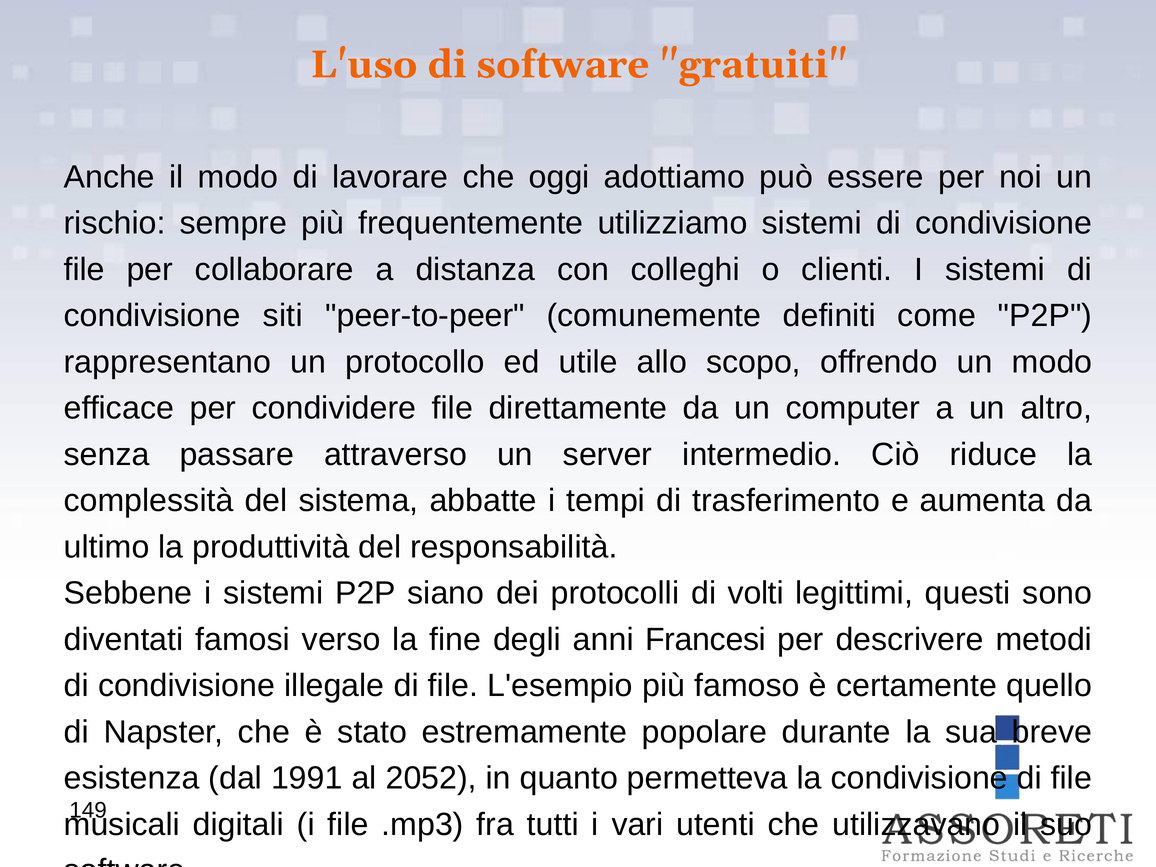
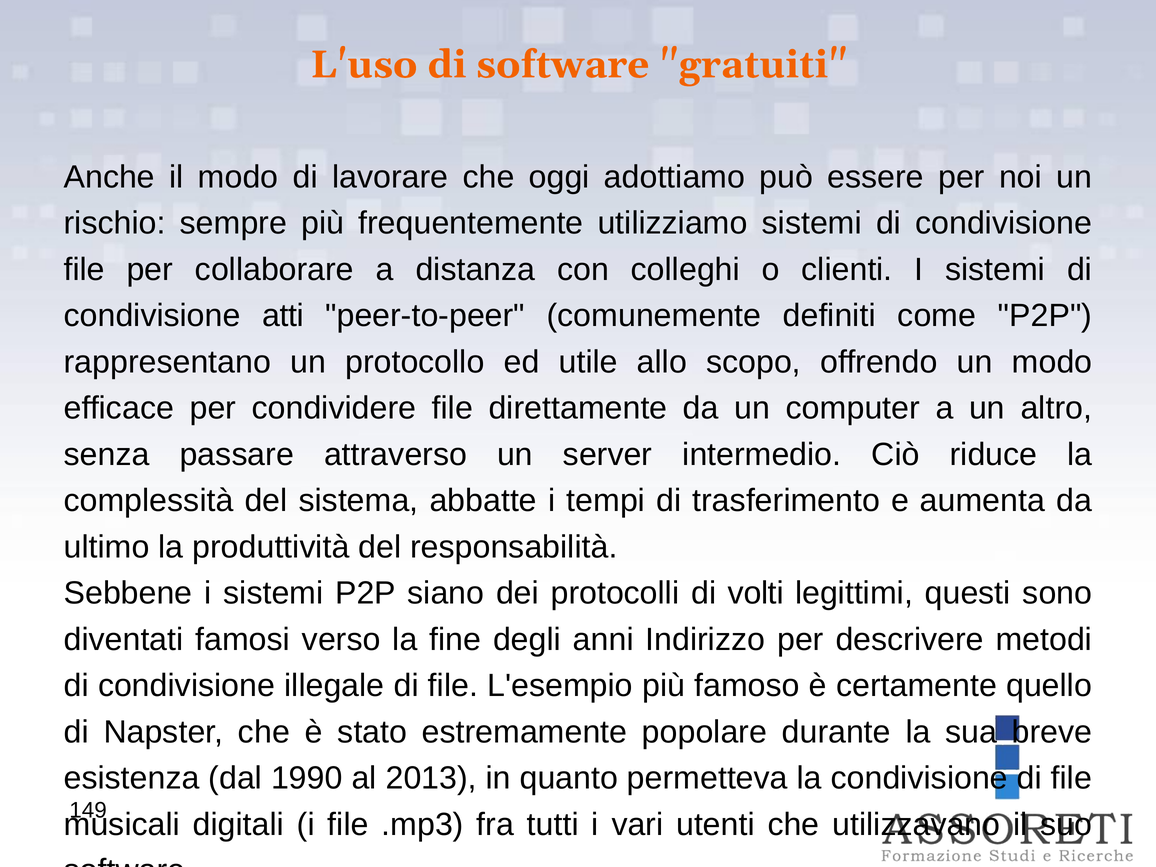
siti: siti -> atti (283, 316)
Francesi: Francesi -> Indirizzo (705, 639)
1991: 1991 -> 1990 (307, 778)
2052: 2052 -> 2013 (431, 778)
